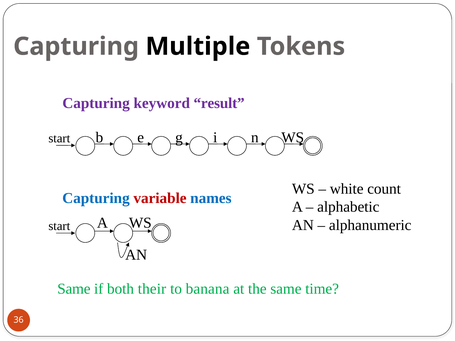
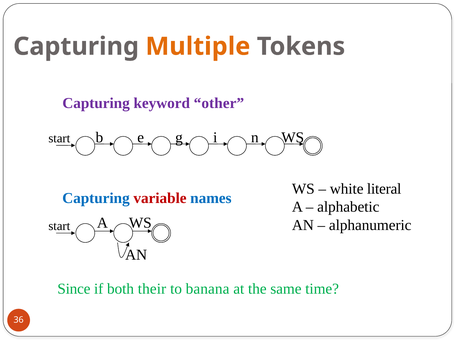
Multiple colour: black -> orange (198, 46)
result: result -> other (219, 103)
count: count -> literal (384, 189)
Same: Same -> Since (74, 289)
